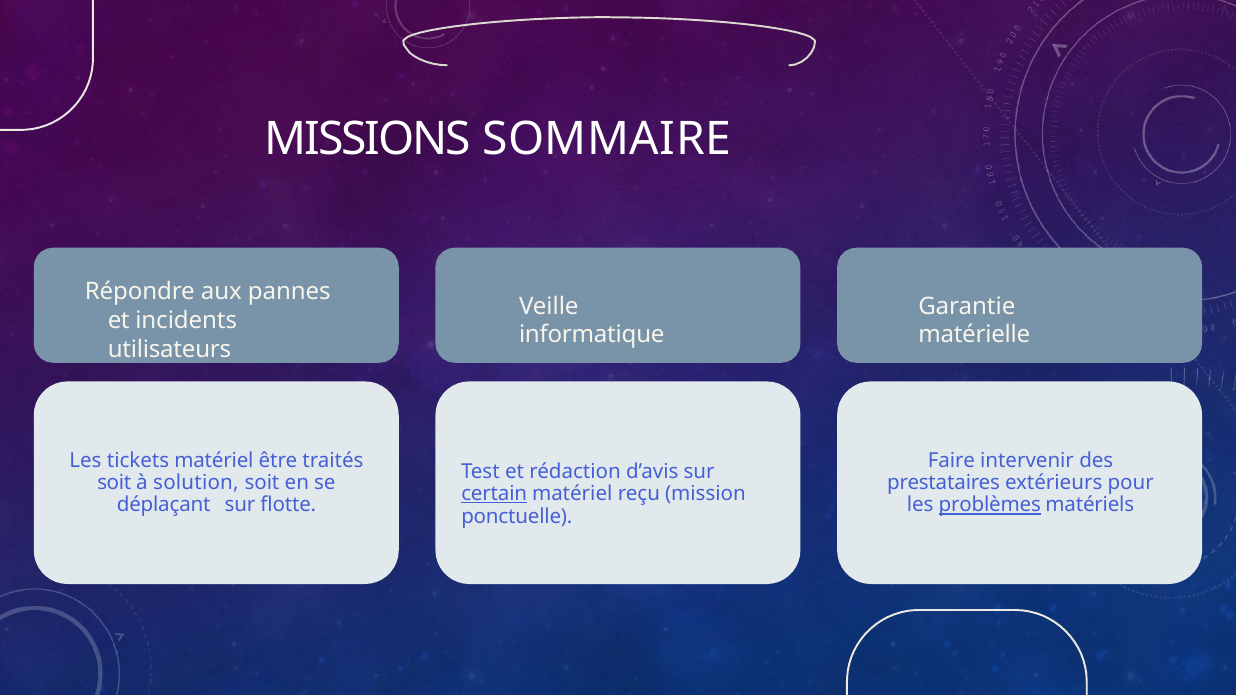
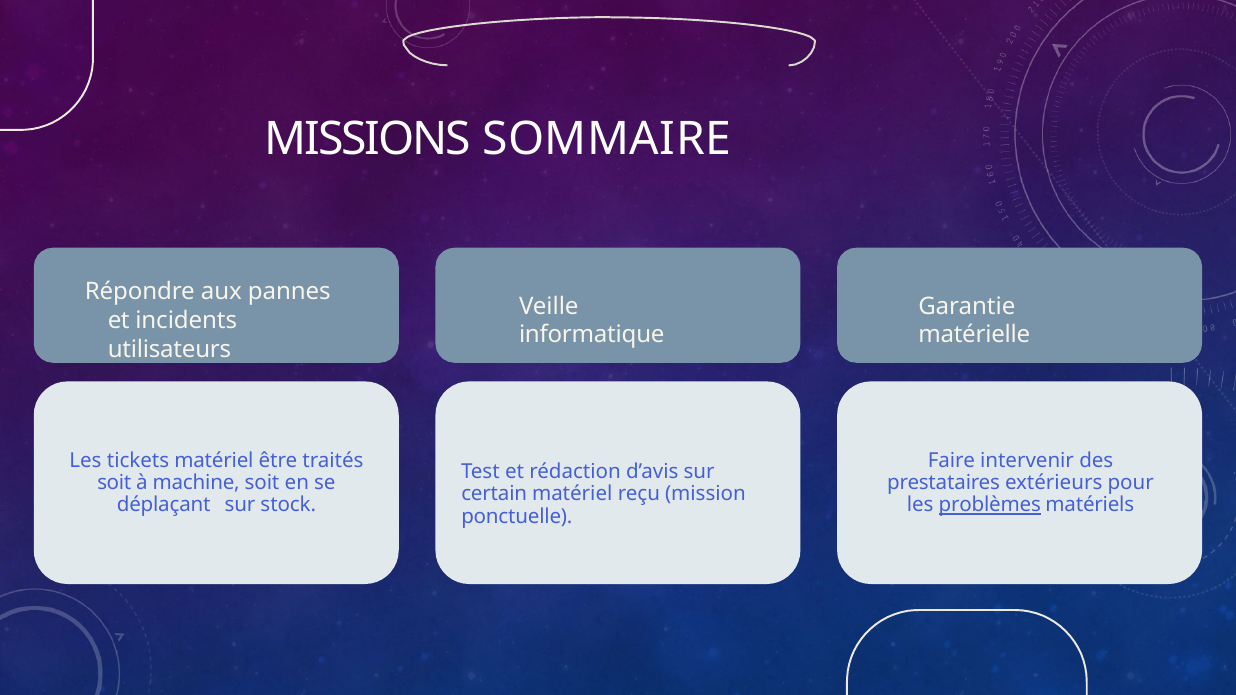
solution: solution -> machine (196, 483)
certain underline: present -> none (494, 494)
flotte: flotte -> stock (288, 505)
